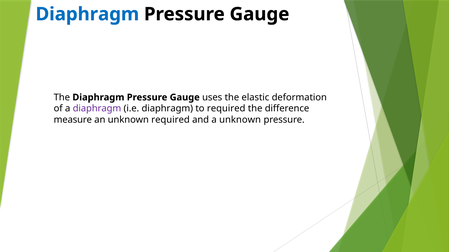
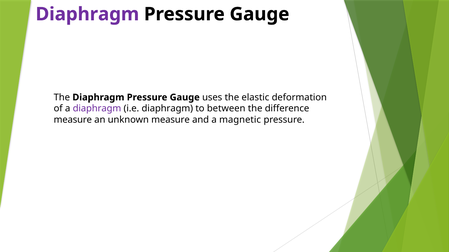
Diaphragm colour: blue -> purple (87, 14)
to required: required -> between (226, 109)
unknown required: required -> measure (171, 120)
a unknown: unknown -> magnetic (240, 120)
